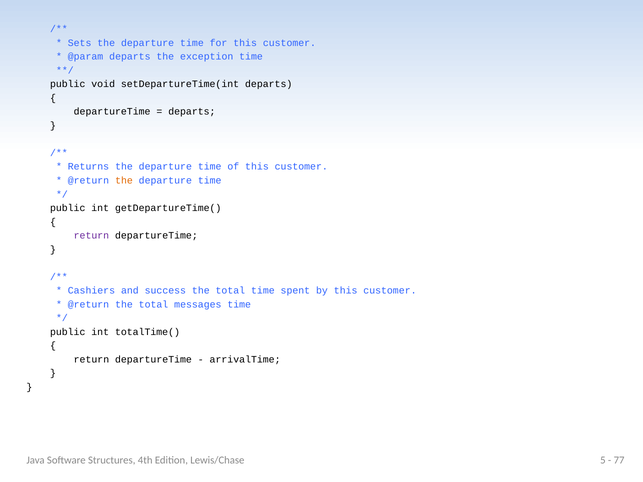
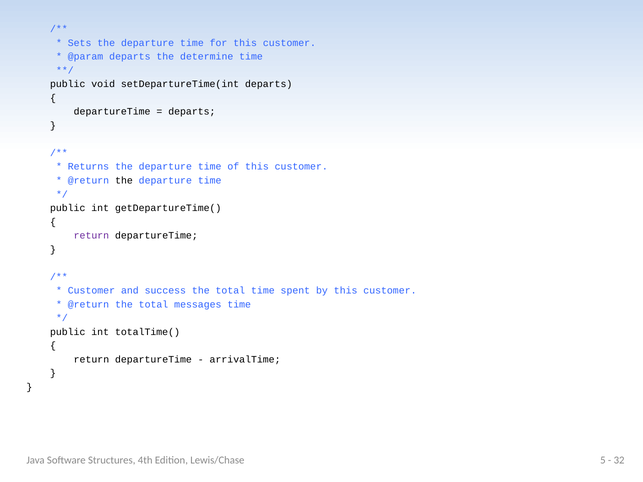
exception: exception -> determine (207, 57)
the colour: orange -> black (124, 181)
Cashiers: Cashiers -> Customer (91, 291)
77: 77 -> 32 (619, 460)
